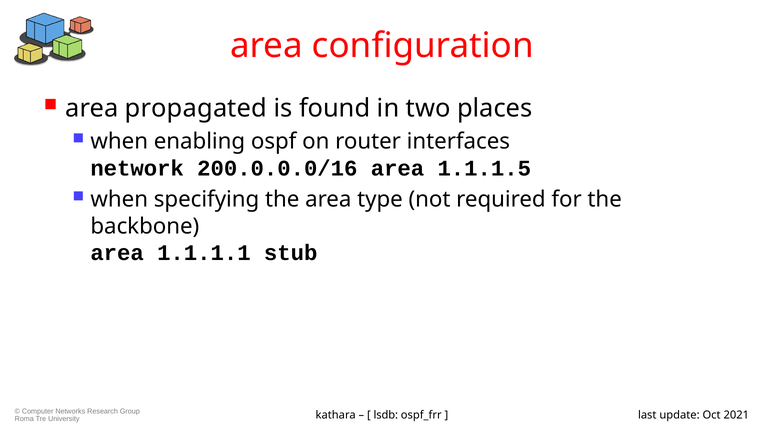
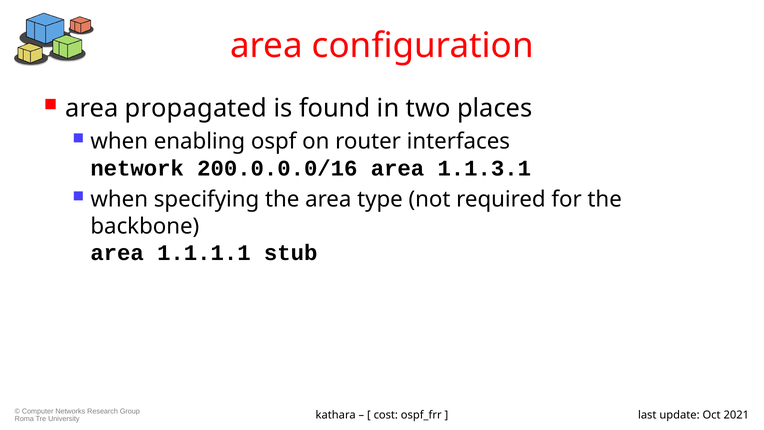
1.1.1.5: 1.1.1.5 -> 1.1.3.1 (484, 168)
lsdb: lsdb -> cost (386, 415)
